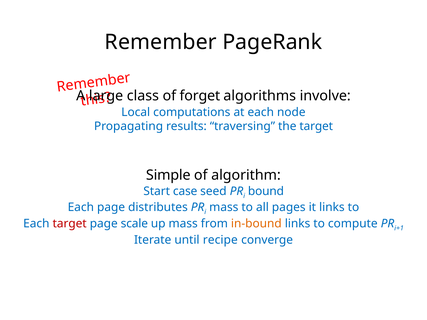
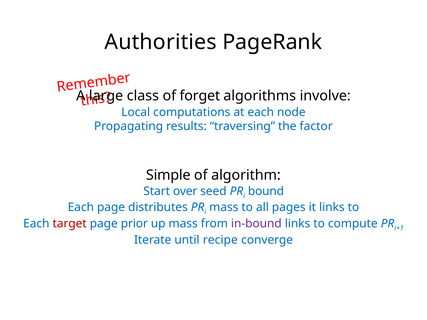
Remember: Remember -> Authorities (161, 42)
the target: target -> factor (316, 126)
case: case -> over (185, 191)
scale: scale -> prior (134, 224)
in-bound colour: orange -> purple (256, 224)
